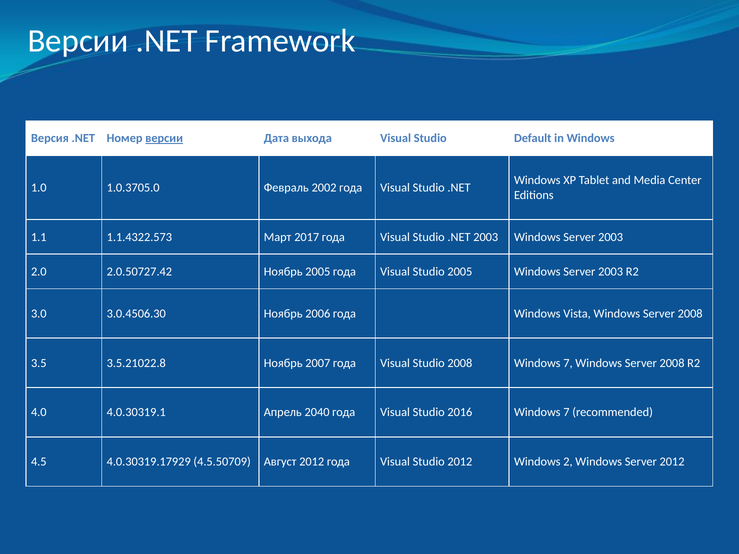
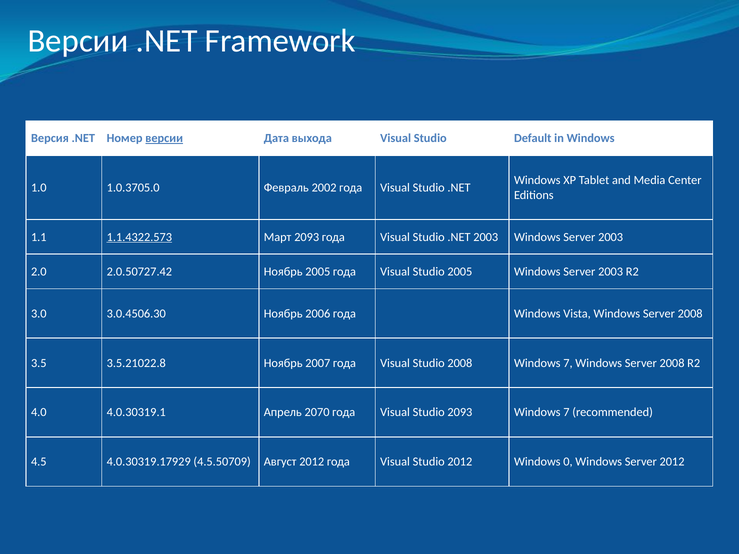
1.1.4322.573 underline: none -> present (139, 237)
Март 2017: 2017 -> 2093 (307, 237)
2040: 2040 -> 2070 (317, 413)
Studio 2016: 2016 -> 2093 (460, 413)
2: 2 -> 0 (568, 462)
